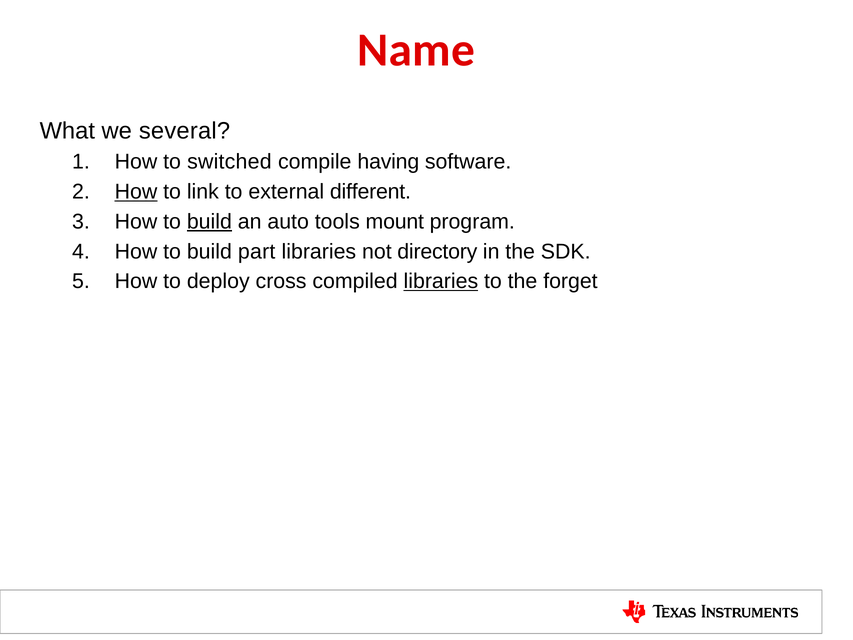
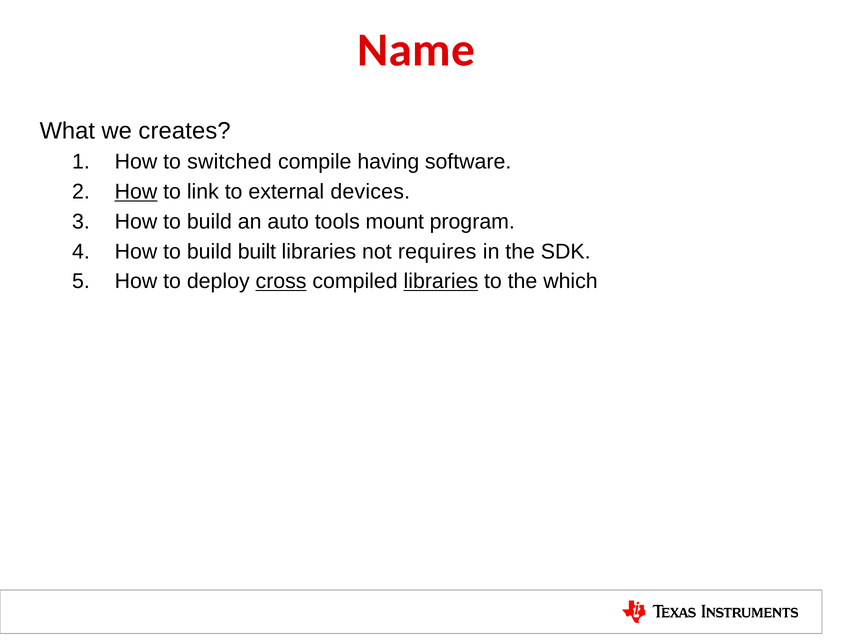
several: several -> creates (185, 131)
different: different -> devices (370, 192)
build underline: present -> none (209, 222)
part: part -> built (257, 251)
directory: directory -> requires (437, 251)
cross underline: none -> present (281, 281)
forget: forget -> which (570, 281)
